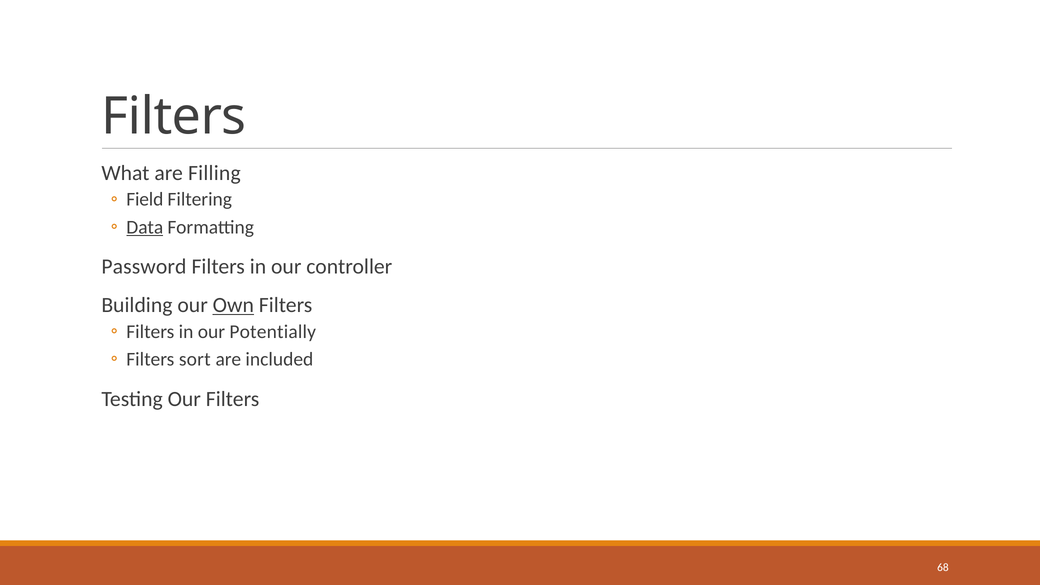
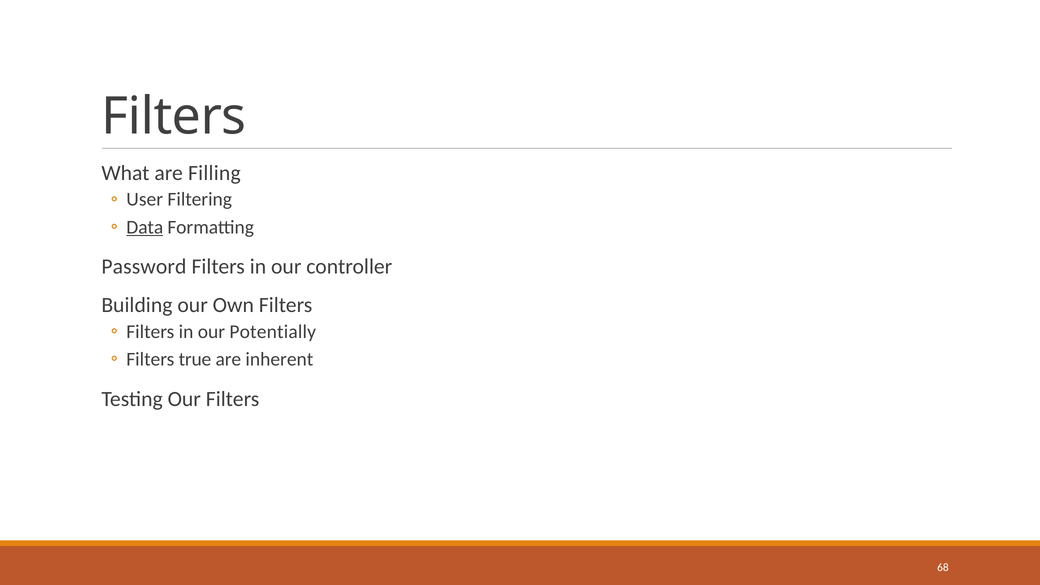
Field: Field -> User (145, 200)
Own underline: present -> none (233, 305)
sort: sort -> true (195, 359)
included: included -> inherent (279, 359)
